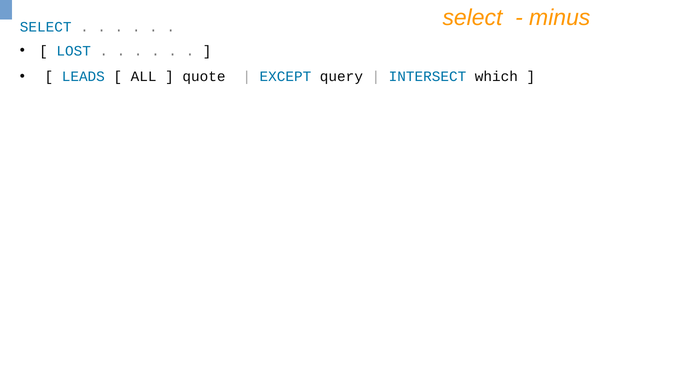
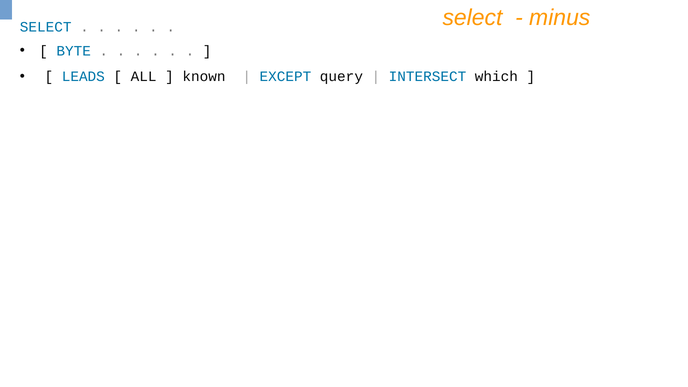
LOST: LOST -> BYTE (74, 51)
quote: quote -> known (204, 77)
